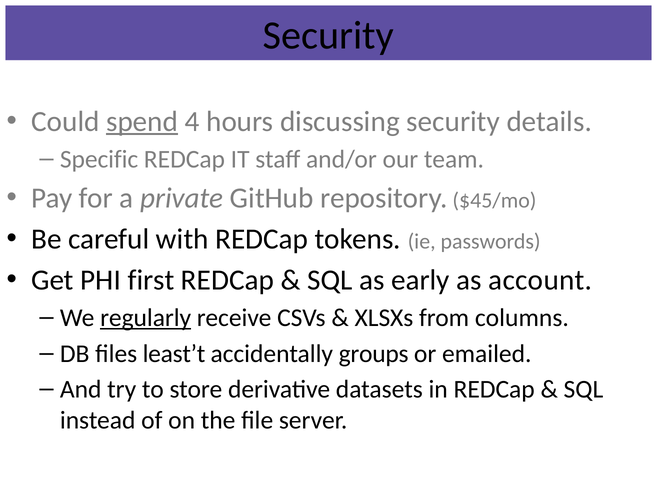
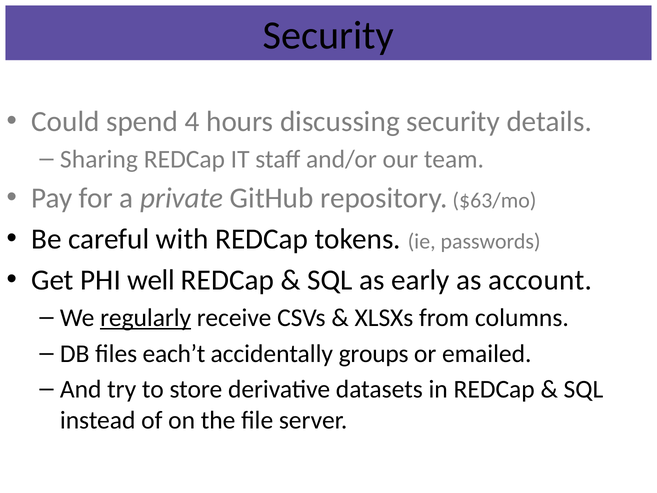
spend underline: present -> none (142, 121)
Specific: Specific -> Sharing (99, 159)
$45/mo: $45/mo -> $63/mo (494, 201)
first: first -> well (151, 280)
least’t: least’t -> each’t (174, 353)
